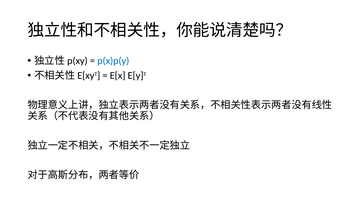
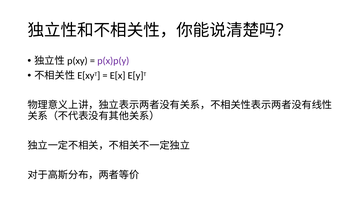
p(x)p(y colour: blue -> purple (113, 61)
